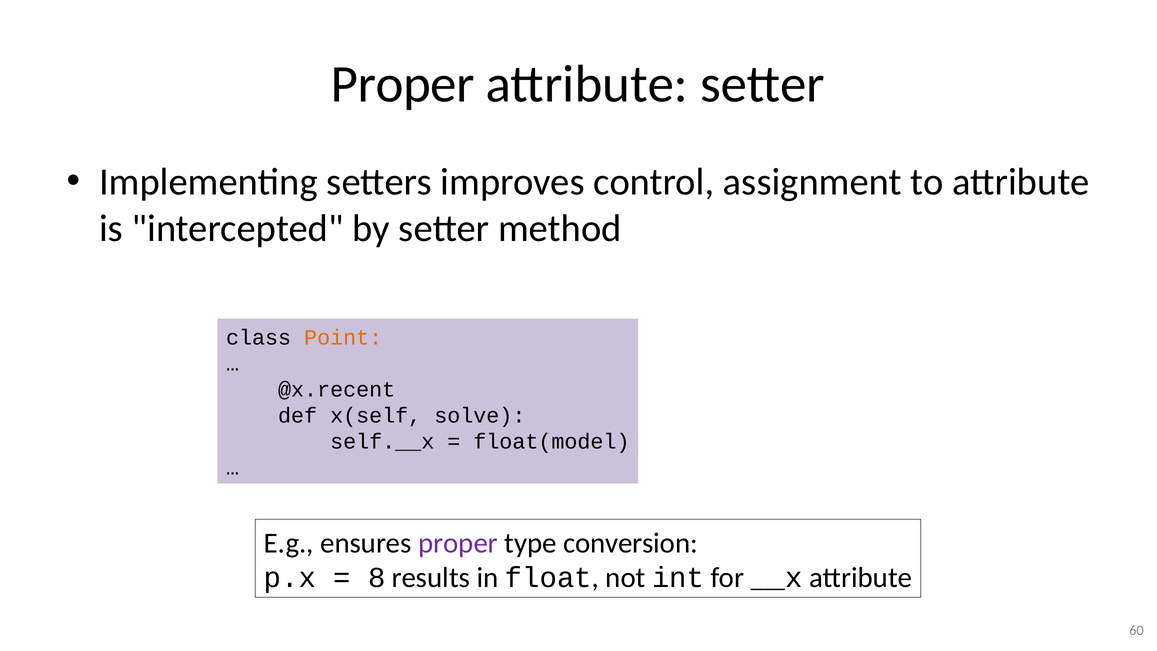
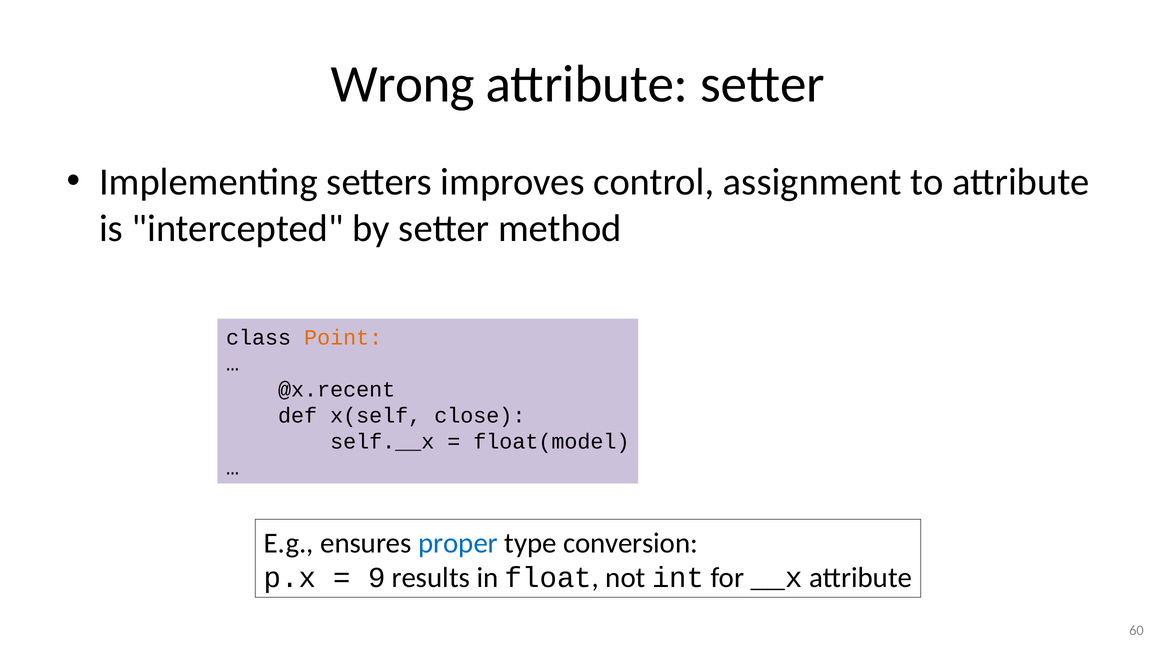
Proper: Proper -> Wrong (403, 84)
solve: solve -> close (480, 415)
proper colour: purple -> blue (458, 543)
8: 8 -> 9 (377, 578)
